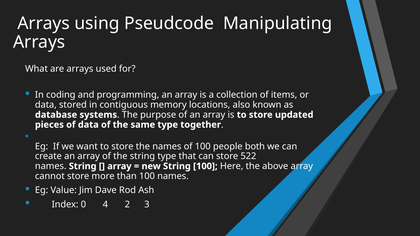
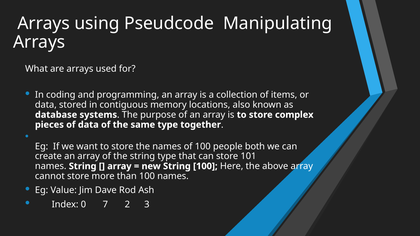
updated: updated -> complex (294, 115)
522: 522 -> 101 (248, 156)
4: 4 -> 7 (105, 205)
